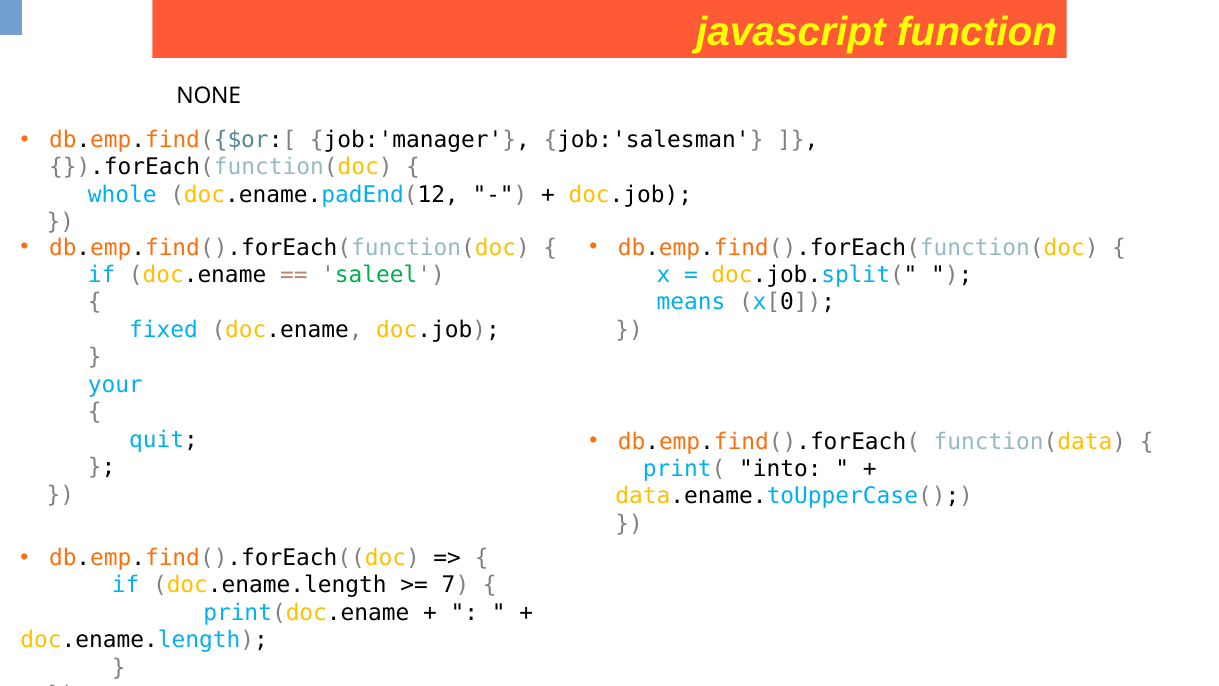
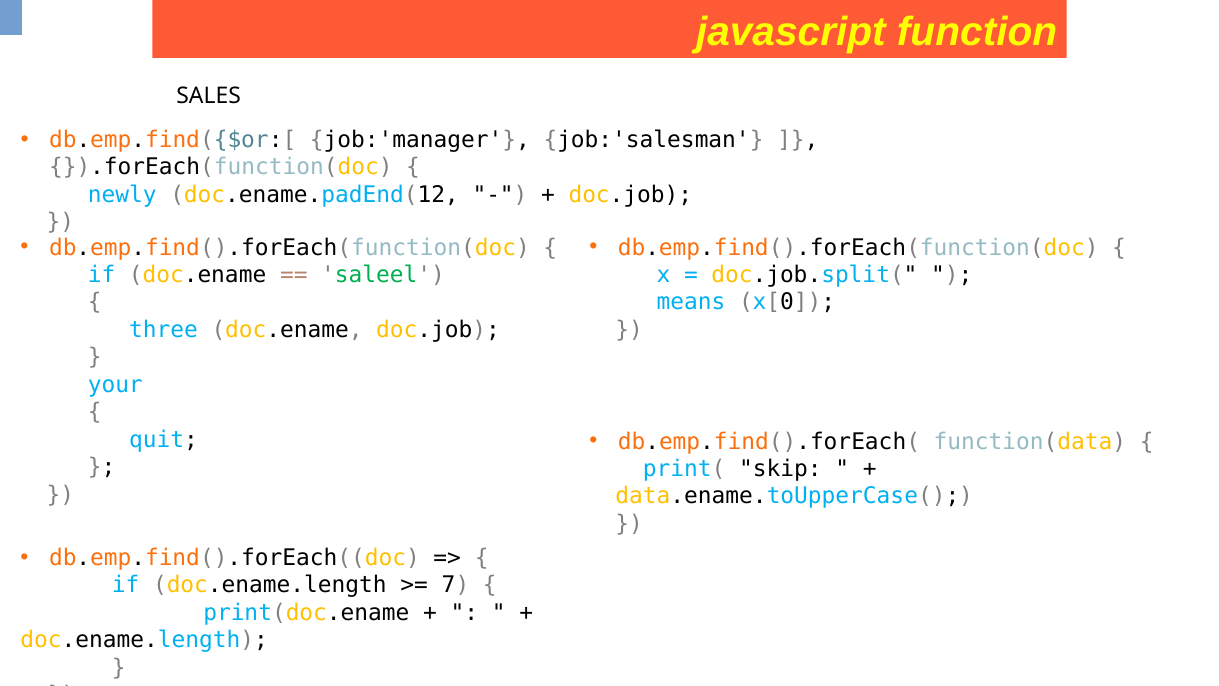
NONE: NONE -> SALES (209, 96)
whole: whole -> newly (122, 195)
fixed: fixed -> three (163, 330)
into: into -> skip (780, 469)
